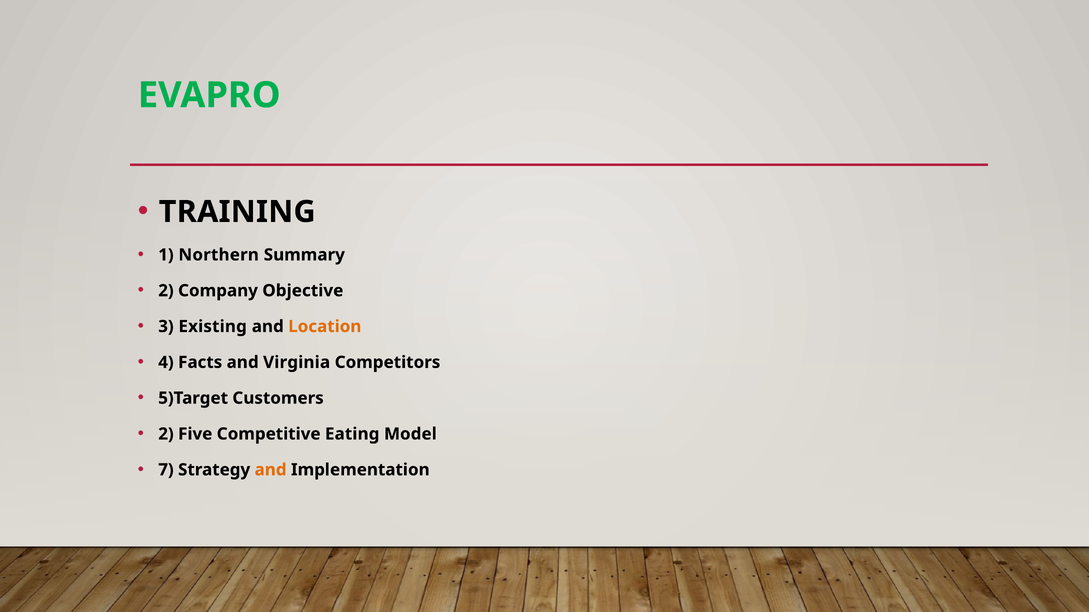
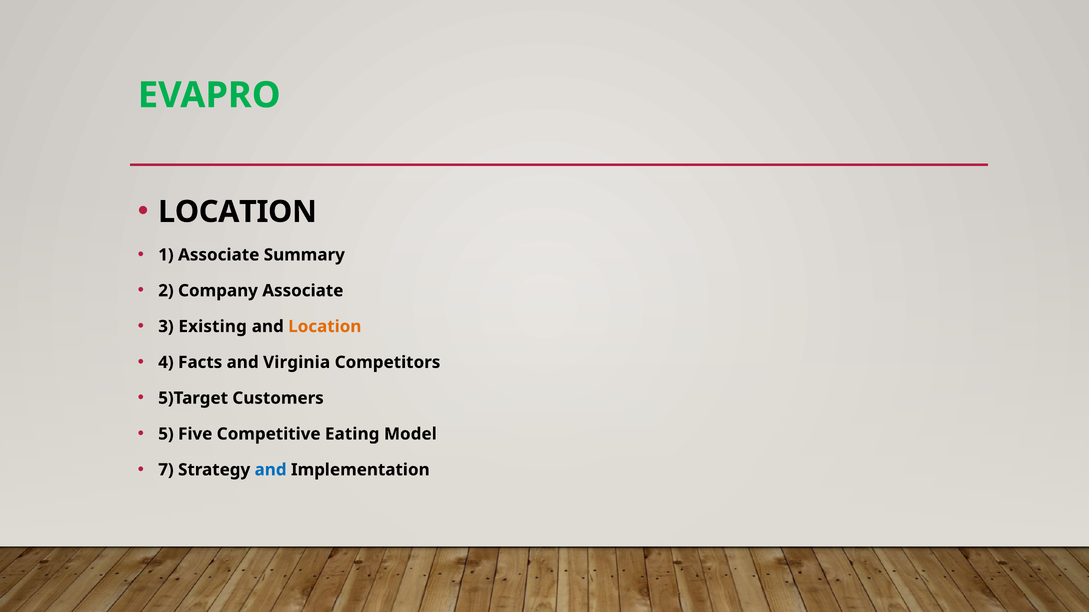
TRAINING: TRAINING -> LOCATION (237, 212)
1 Northern: Northern -> Associate (219, 255)
Company Objective: Objective -> Associate (303, 291)
2: 2 -> 5 (166, 434)
and colour: orange -> blue (271, 470)
